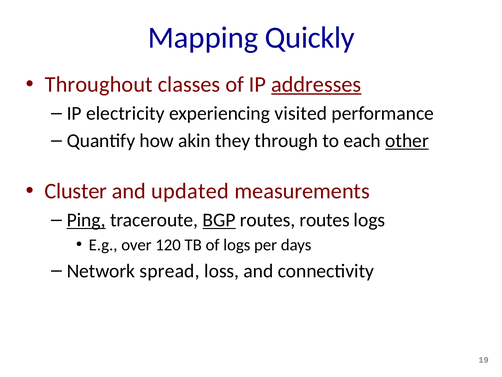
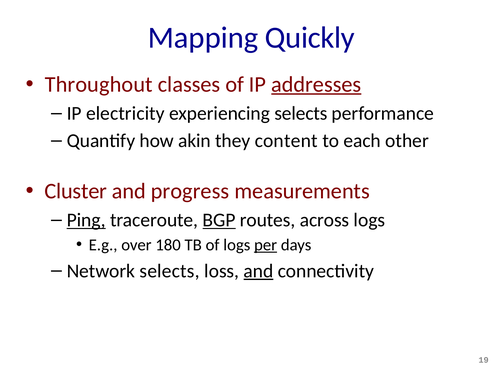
experiencing visited: visited -> selects (301, 113)
through: through -> content (286, 141)
other underline: present -> none (407, 141)
updated: updated -> progress (190, 191)
routes routes: routes -> across (325, 220)
120: 120 -> 180 (168, 245)
per underline: none -> present (266, 245)
Network spread: spread -> selects (170, 271)
and underline: none -> present (258, 271)
